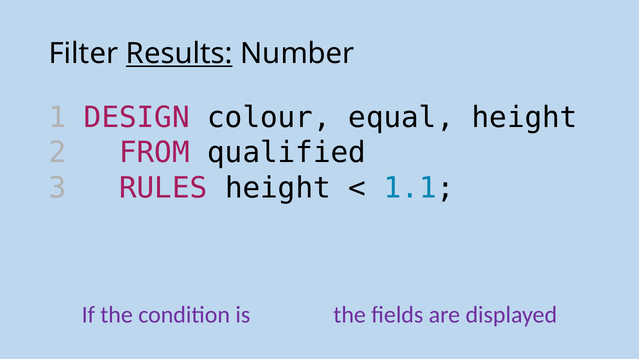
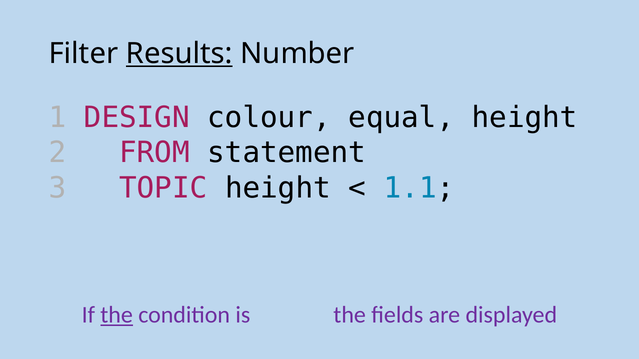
qualified: qualified -> statement (287, 153)
RULES: RULES -> TOPIC (163, 188)
the underline: none -> present (117, 315)
